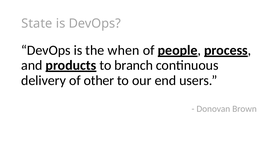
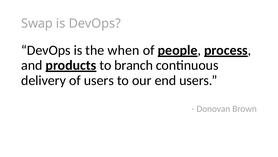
State: State -> Swap (37, 23)
of other: other -> users (99, 80)
